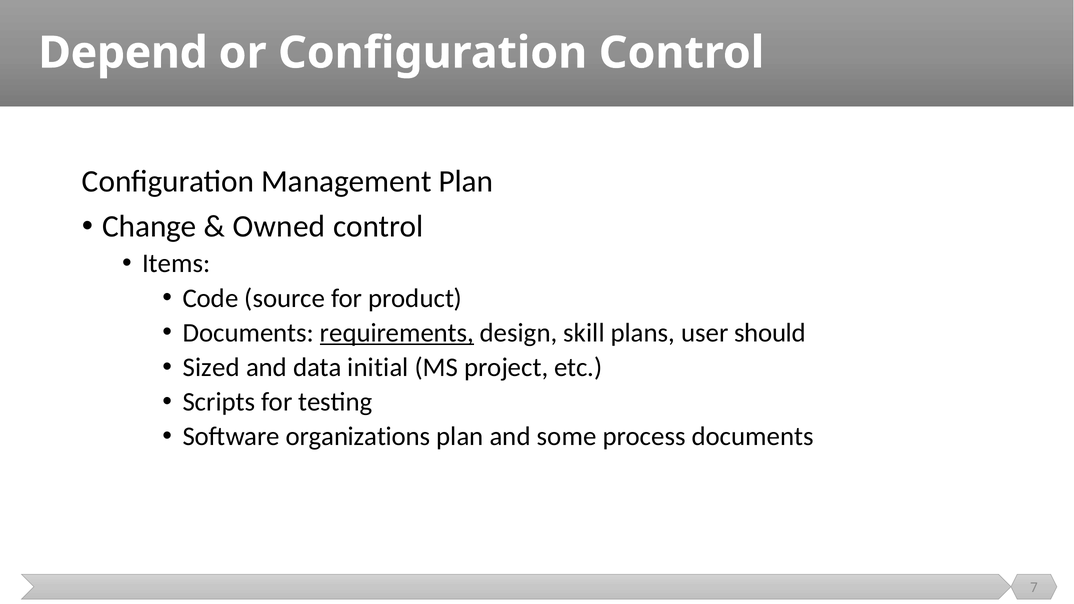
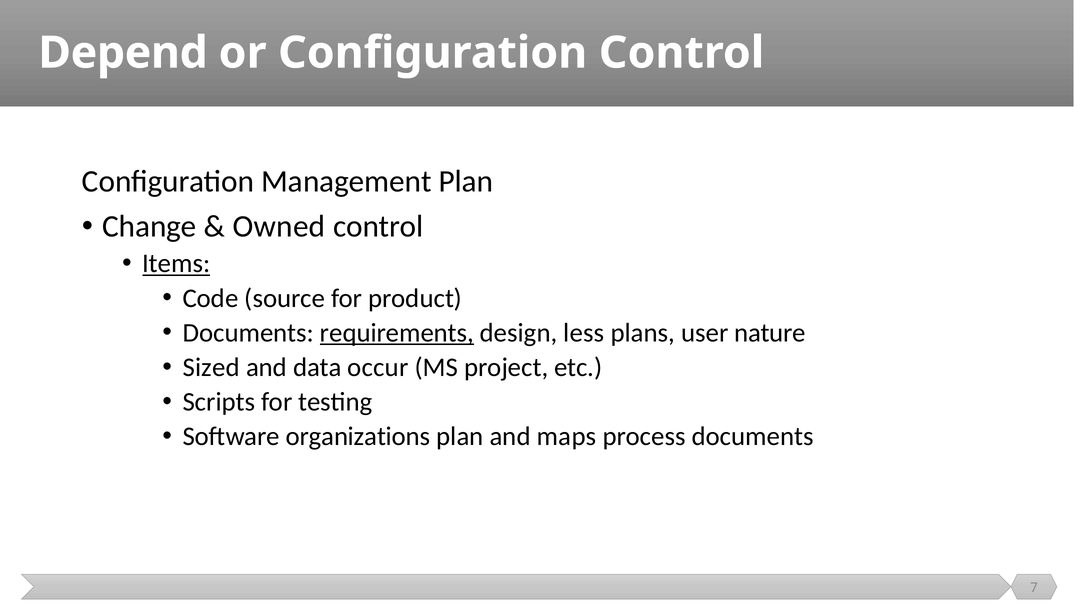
Items underline: none -> present (176, 264)
skill: skill -> less (584, 333)
should: should -> nature (770, 333)
initial: initial -> occur (378, 367)
some: some -> maps (567, 436)
